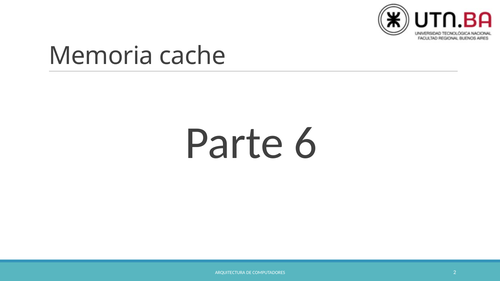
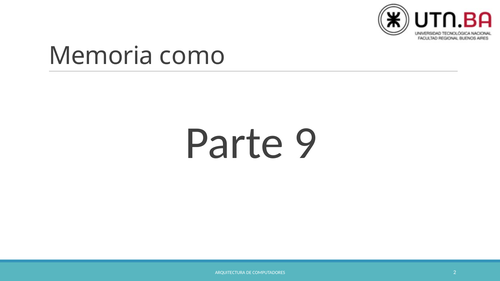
cache: cache -> como (192, 56)
6: 6 -> 9 (305, 143)
